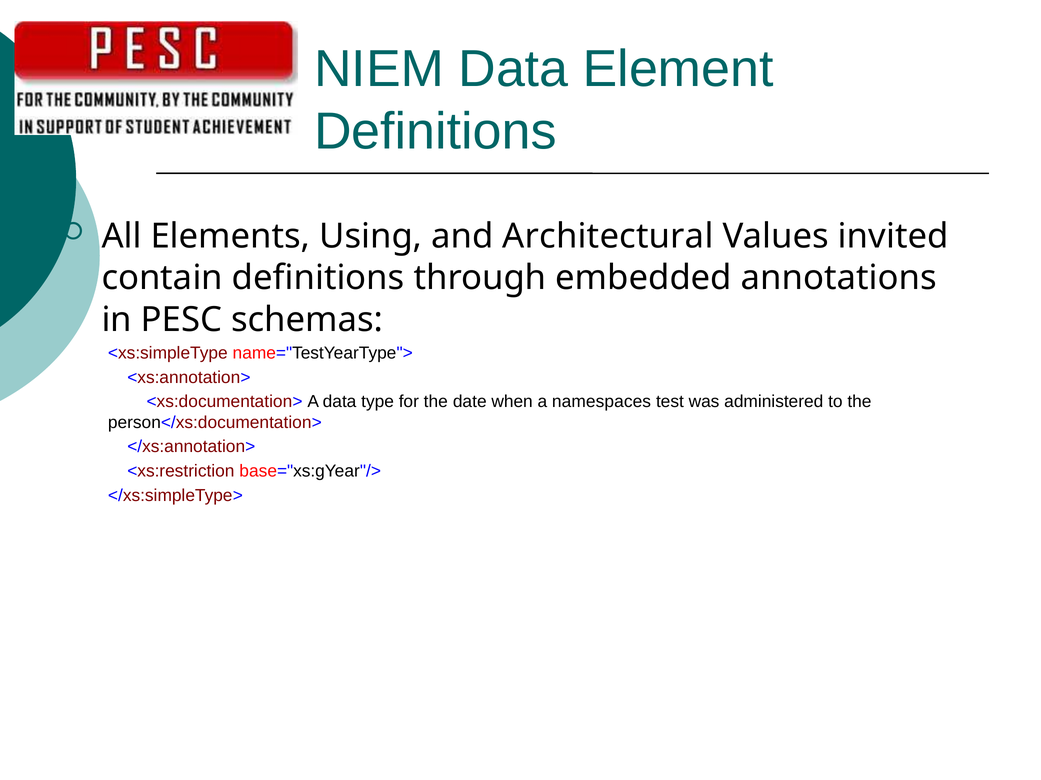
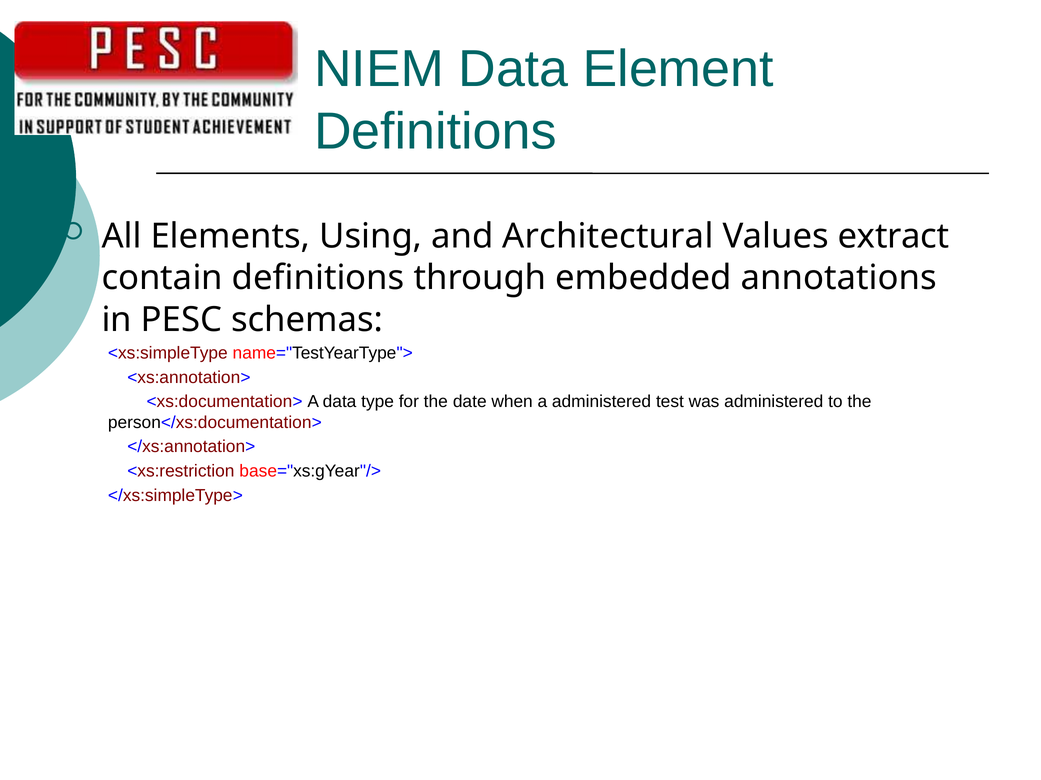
invited: invited -> extract (893, 237)
a namespaces: namespaces -> administered (602, 402)
